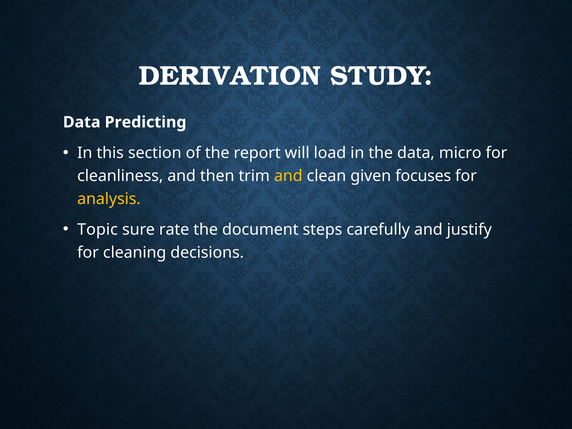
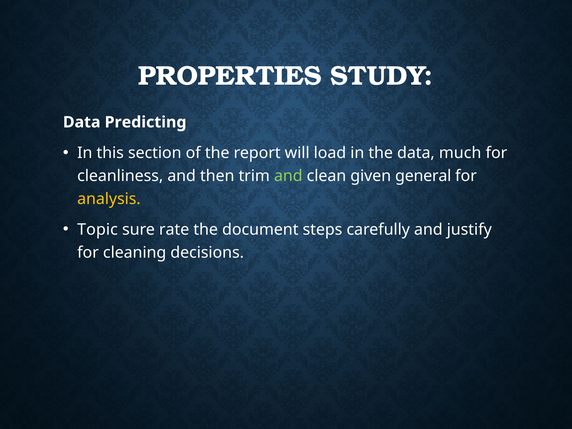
DERIVATION: DERIVATION -> PROPERTIES (230, 76)
micro: micro -> much (460, 153)
and colour: yellow -> light green (288, 176)
focuses: focuses -> general (423, 176)
